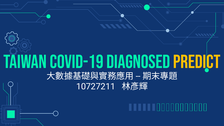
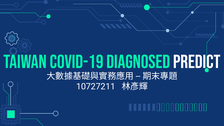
predict colour: yellow -> white (197, 62)
